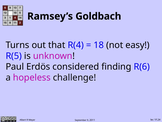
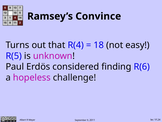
Goldbach: Goldbach -> Convince (98, 16)
